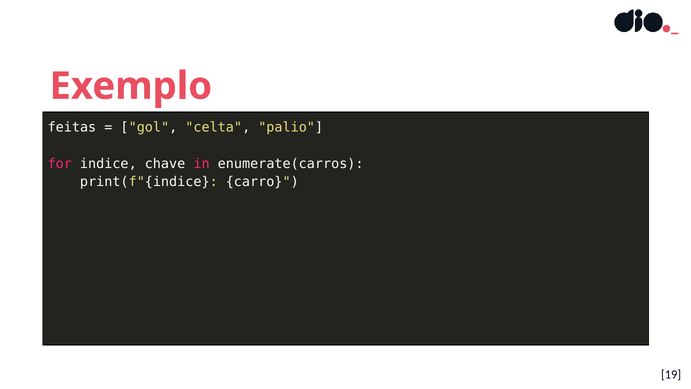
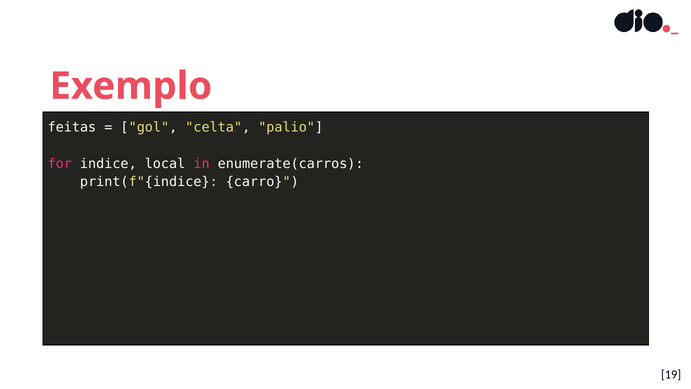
chave: chave -> local (165, 164)
